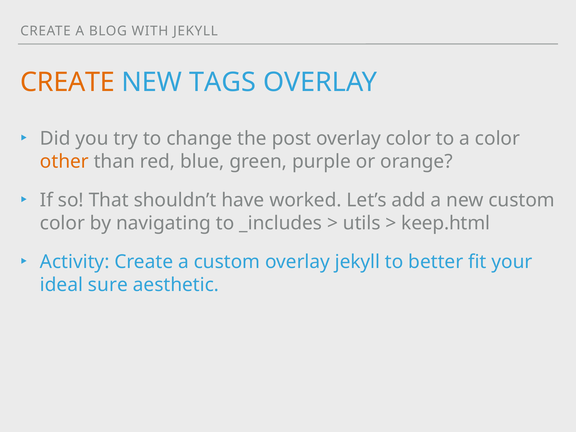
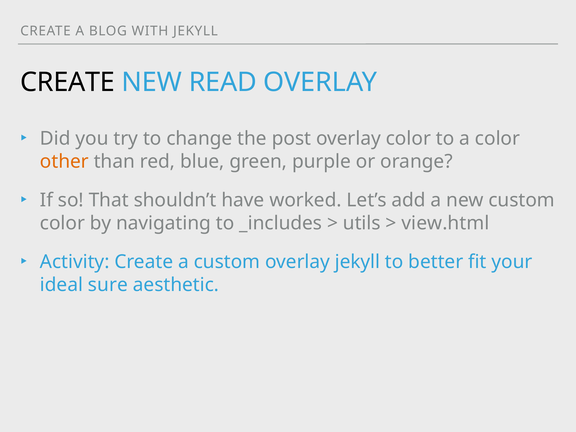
CREATE colour: orange -> black (67, 82)
TAGS: TAGS -> READ (223, 82)
keep.html: keep.html -> view.html (445, 223)
